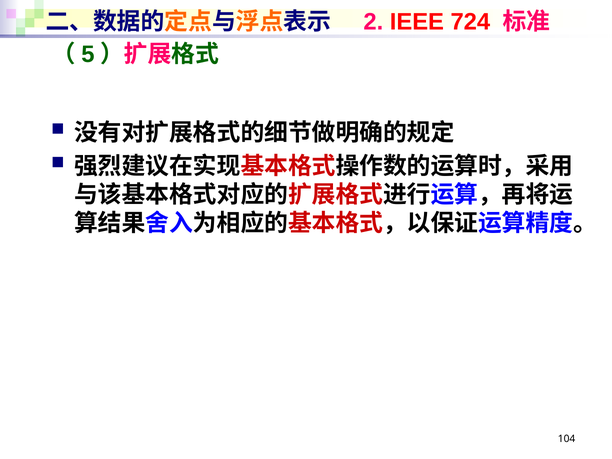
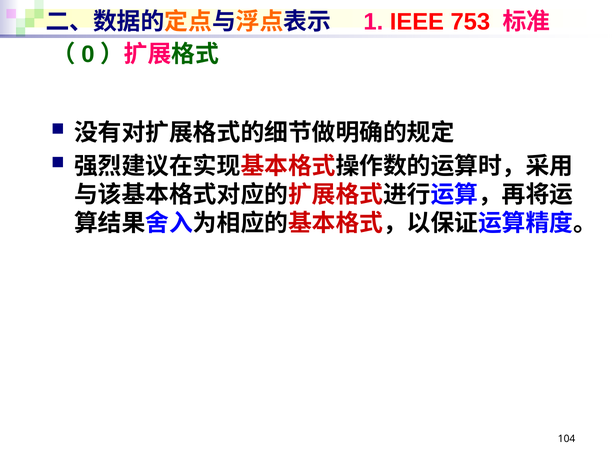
2: 2 -> 1 (373, 22)
724: 724 -> 753 (470, 22)
5: 5 -> 0 (88, 55)
